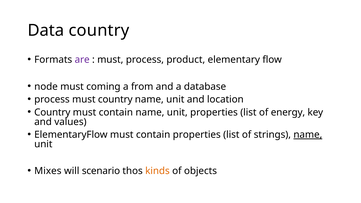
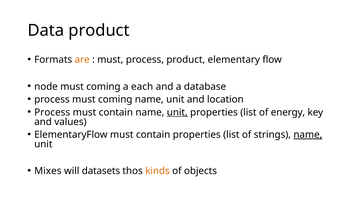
Data country: country -> product (99, 30)
are colour: purple -> orange (82, 60)
from: from -> each (142, 87)
process must country: country -> coming (115, 99)
Country: Country -> Process (52, 112)
unit underline: none -> present (177, 112)
scenario: scenario -> datasets (101, 171)
